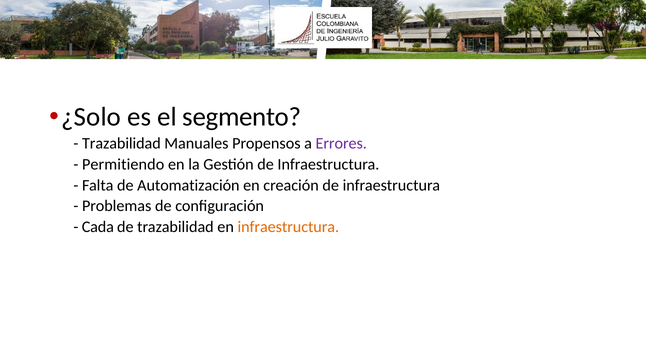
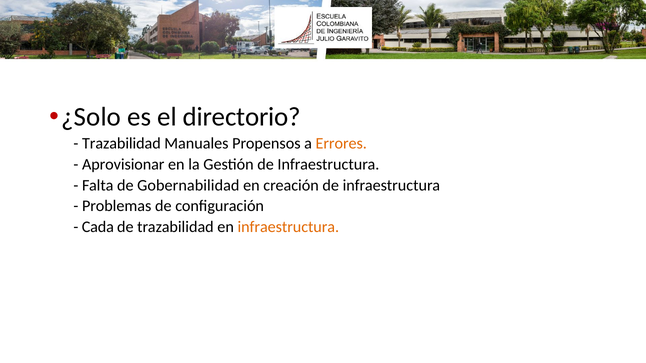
segmento: segmento -> directorio (242, 117)
Errores colour: purple -> orange (341, 144)
Permitiendo: Permitiendo -> Aprovisionar (123, 165)
Automatización: Automatización -> Gobernabilidad (188, 185)
